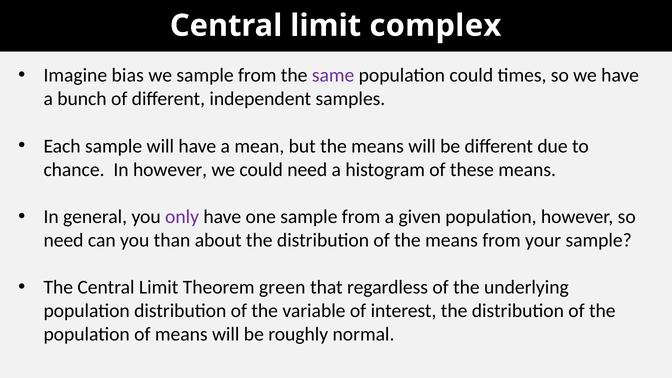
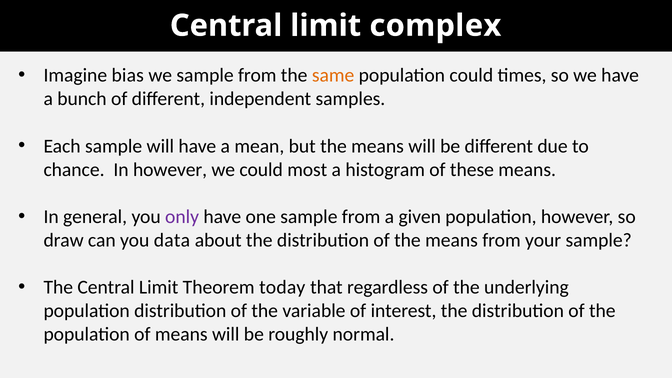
same colour: purple -> orange (333, 75)
could need: need -> most (307, 170)
need: need -> draw (64, 240)
than: than -> data (172, 240)
green: green -> today (282, 287)
